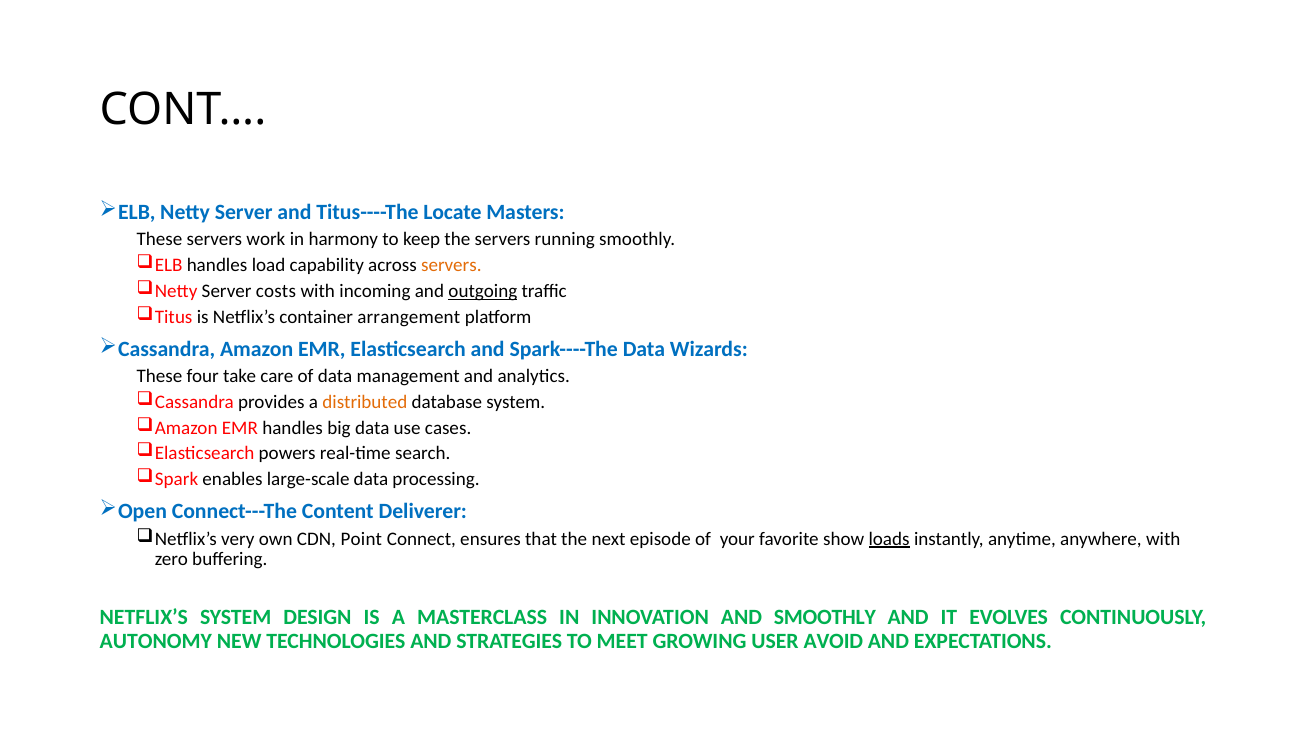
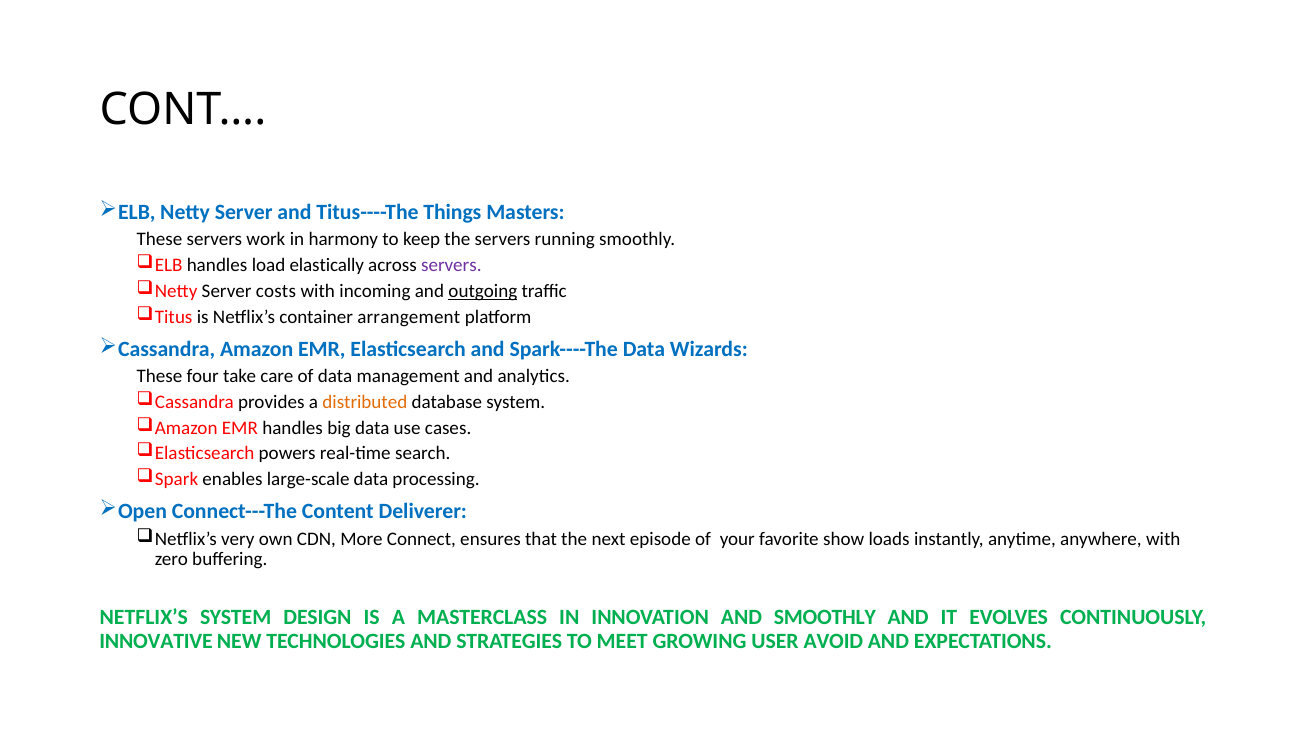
Locate: Locate -> Things (452, 212)
capability: capability -> elastically (327, 265)
servers colour: orange -> purple (451, 265)
Point: Point -> More (362, 539)
loads underline: present -> none (889, 539)
AUTONOMY: AUTONOMY -> INNOVATIVE (156, 641)
